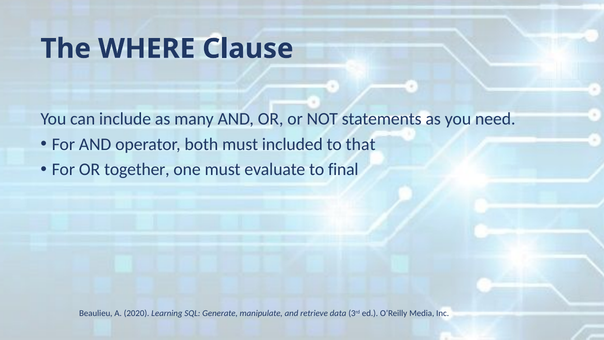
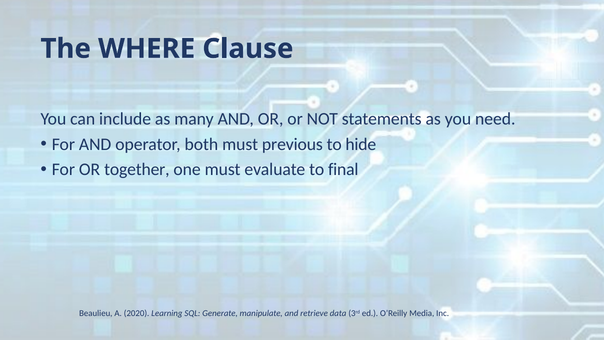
included: included -> previous (292, 144)
that: that -> hide (361, 144)
